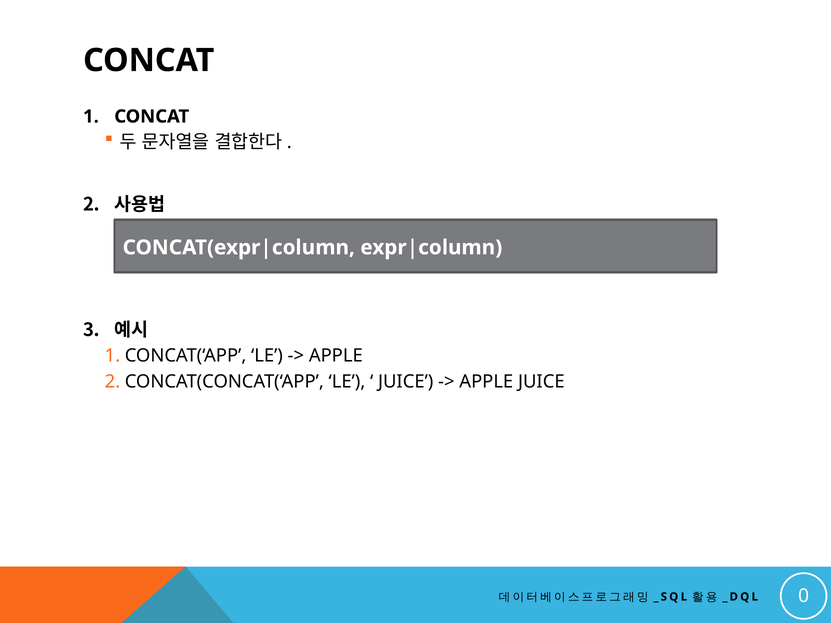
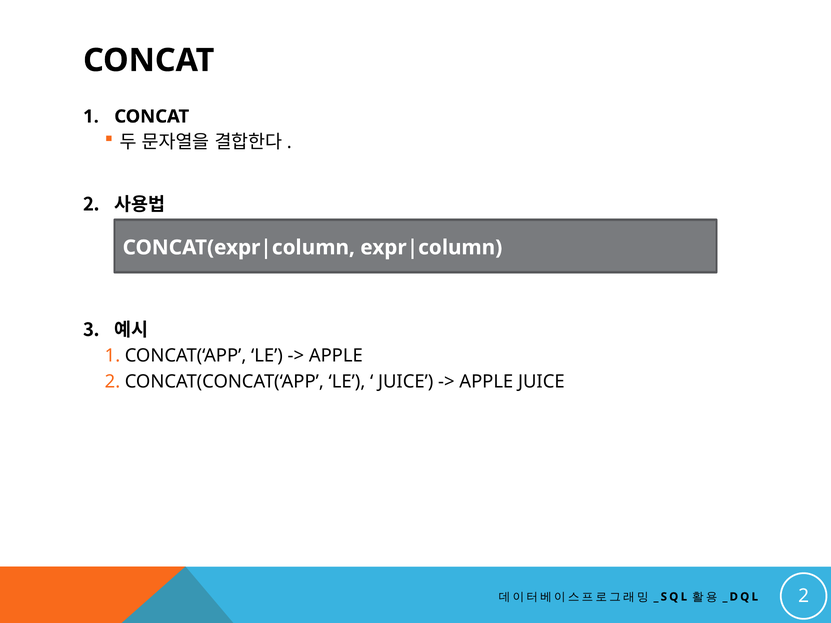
0: 0 -> 2 (804, 596)
